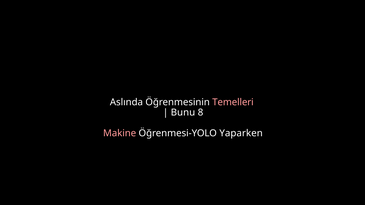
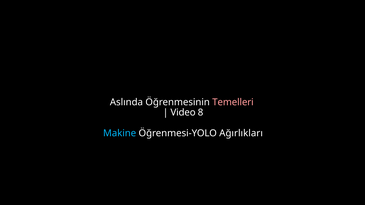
Bunu: Bunu -> Video (183, 113)
Makine colour: pink -> light blue (120, 133)
Yaparken: Yaparken -> Ağırlıkları (241, 133)
